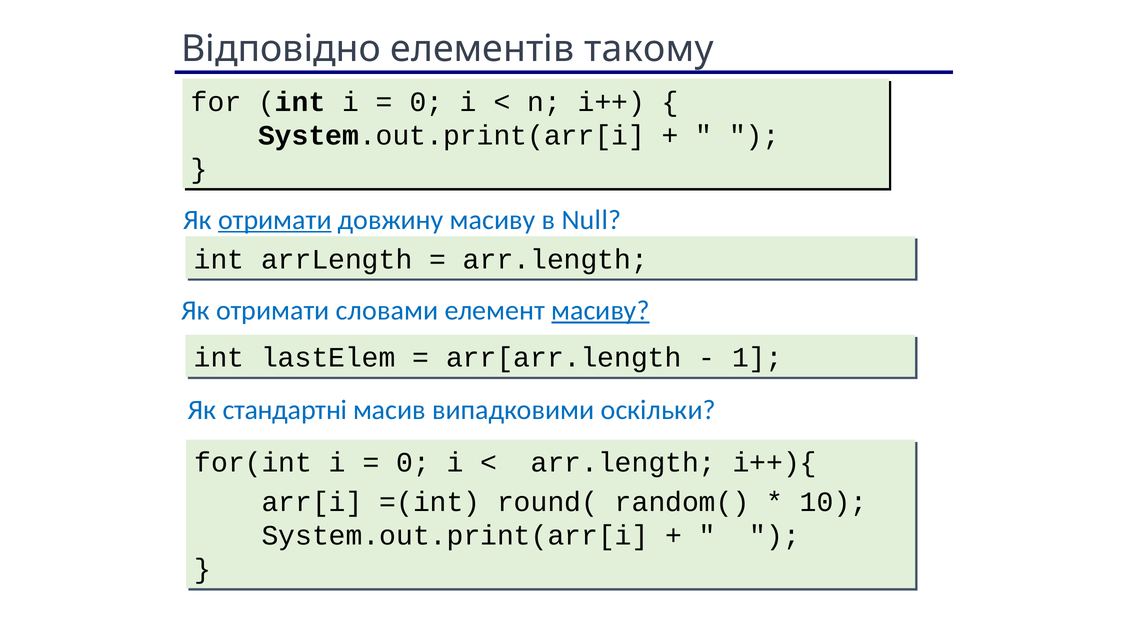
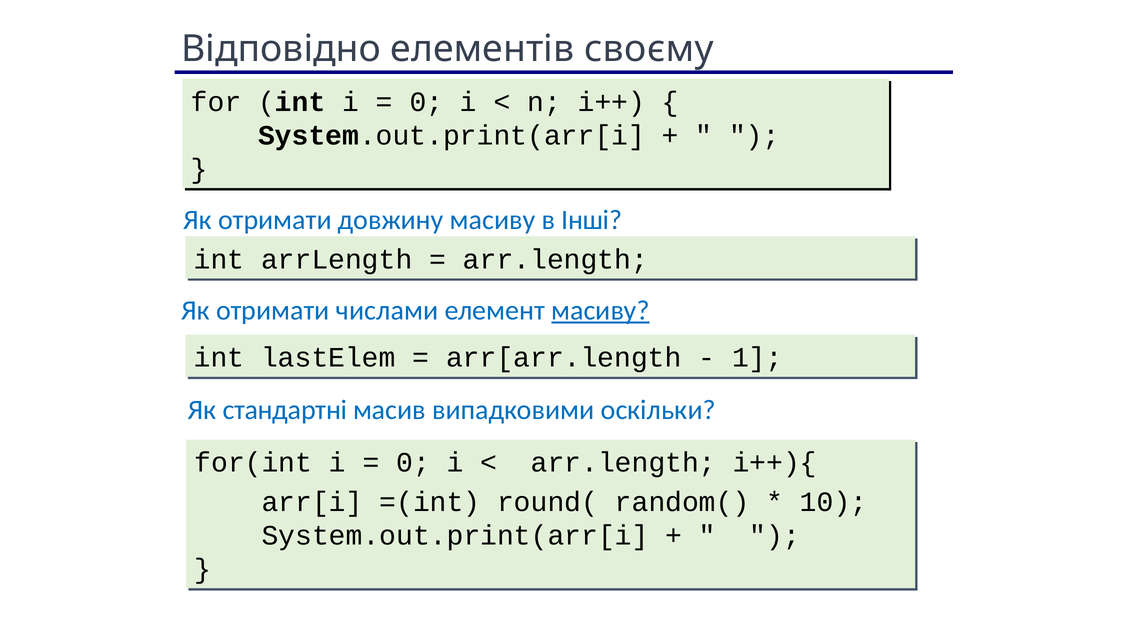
такому: такому -> своєму (649, 49)
отримати underline: present -> none (275, 220)
Null: Null -> Інші (592, 220)
словами: словами -> числами (387, 311)
